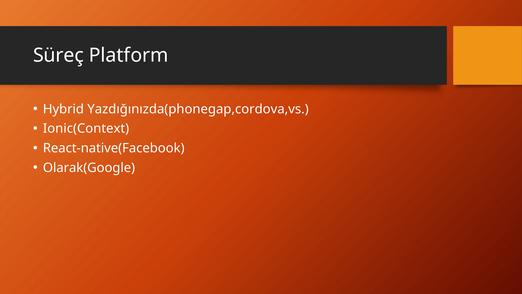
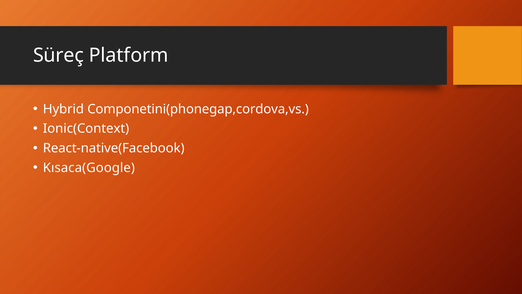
Yazdığınızda(phonegap,cordova,vs: Yazdığınızda(phonegap,cordova,vs -> Componetini(phonegap,cordova,vs (198, 109)
Olarak(Google: Olarak(Google -> Kısaca(Google (89, 168)
